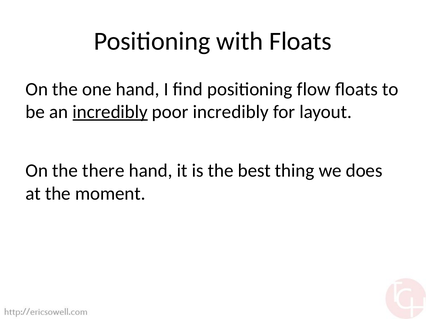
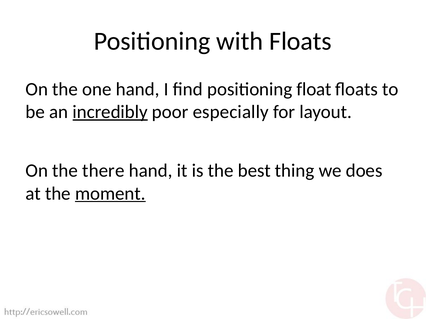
flow: flow -> float (314, 89)
poor incredibly: incredibly -> especially (231, 112)
moment underline: none -> present (110, 194)
